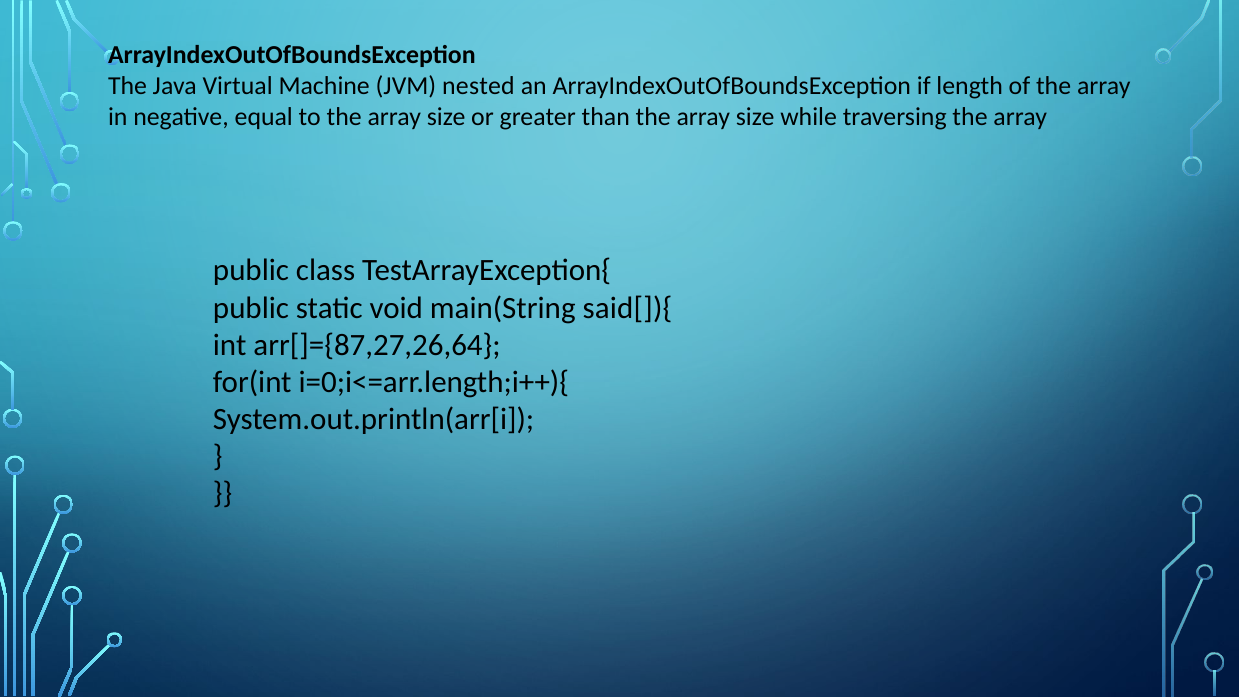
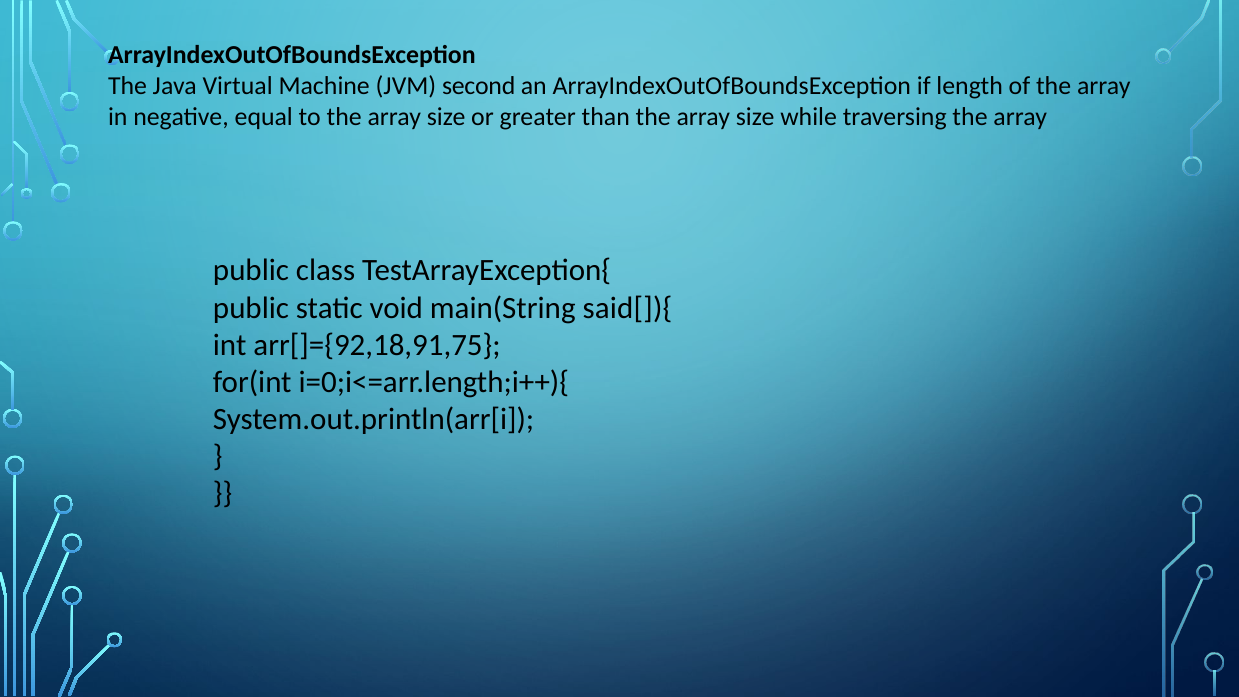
nested: nested -> second (479, 86)
arr[]={87,27,26,64: arr[]={87,27,26,64 -> arr[]={92,18,91,75 (377, 345)
